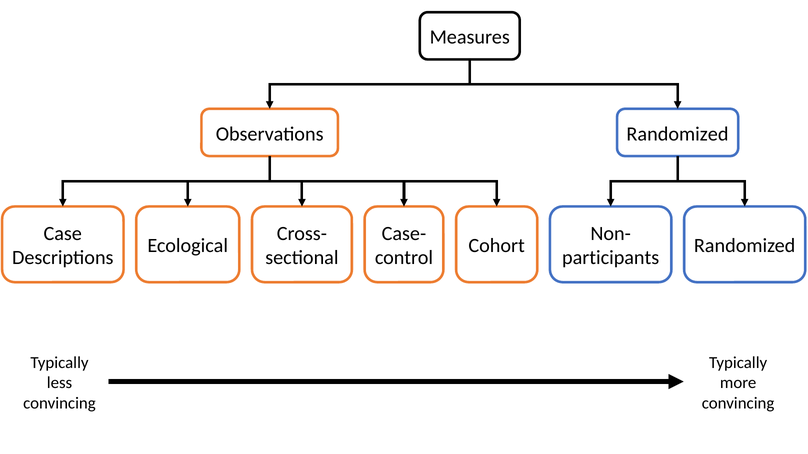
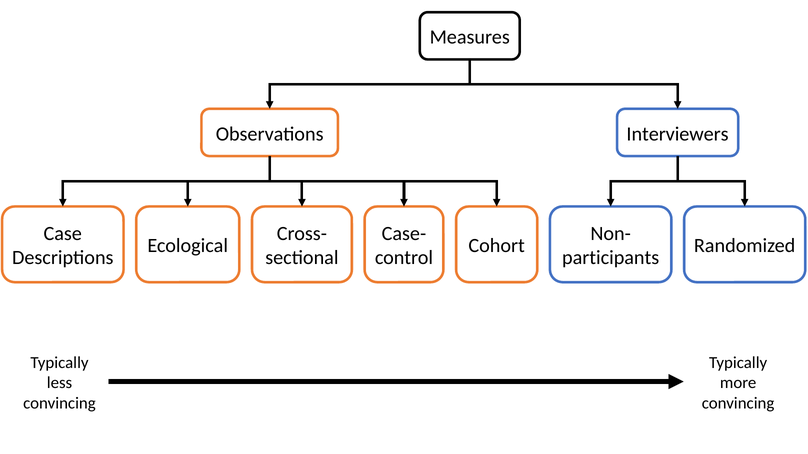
Observations Randomized: Randomized -> Interviewers (678, 134)
